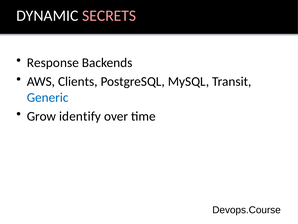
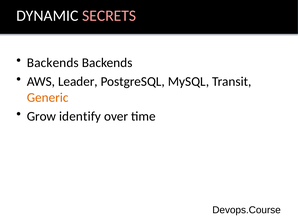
Response: Response -> Backends (53, 63)
Clients: Clients -> Leader (78, 81)
Generic colour: blue -> orange (48, 97)
